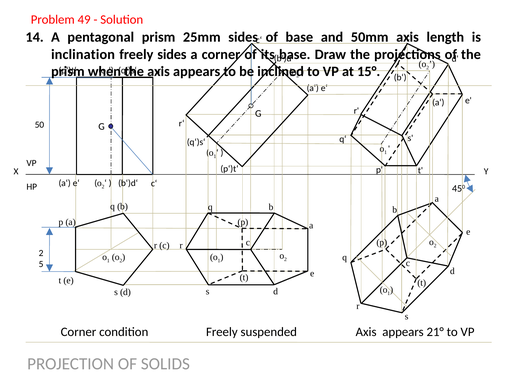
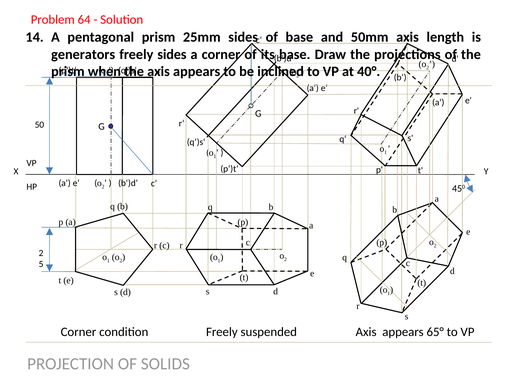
49: 49 -> 64 (84, 20)
inclination: inclination -> generators (83, 54)
15°: 15° -> 40° (369, 71)
21°: 21° -> 65° (435, 332)
